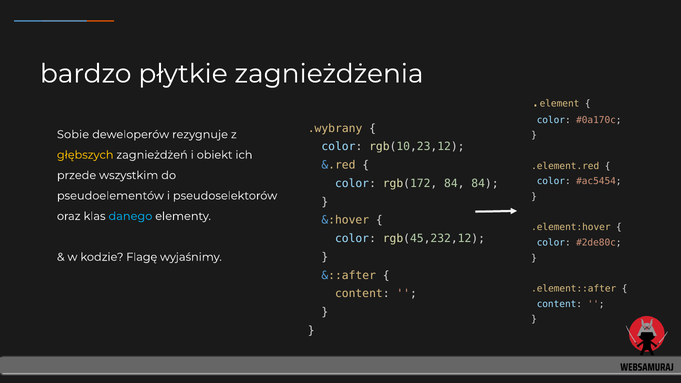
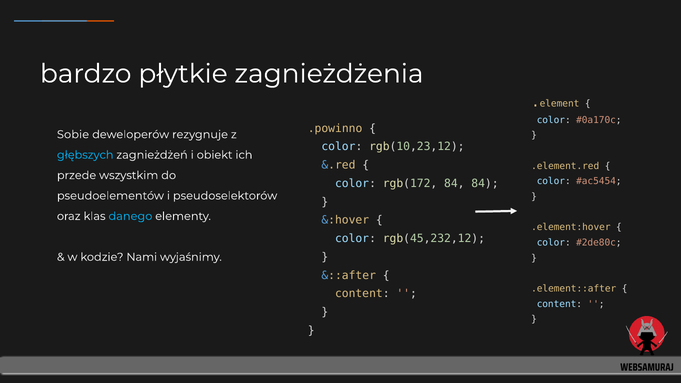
.wybrany: .wybrany -> .powinno (335, 128)
głębszych colour: yellow -> light blue (85, 155)
Flagę: Flagę -> Nami (142, 257)
